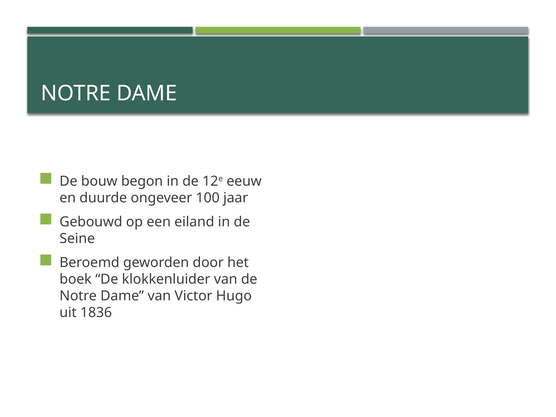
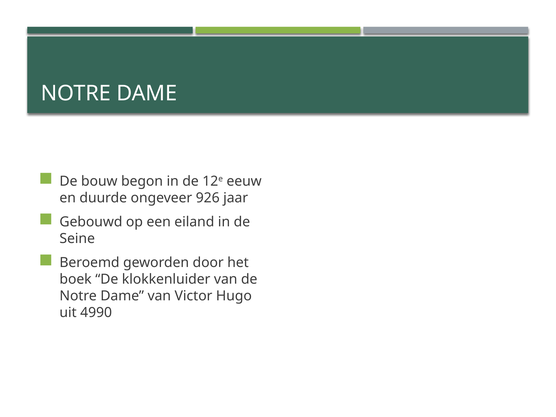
100: 100 -> 926 (208, 198)
1836: 1836 -> 4990 (96, 313)
